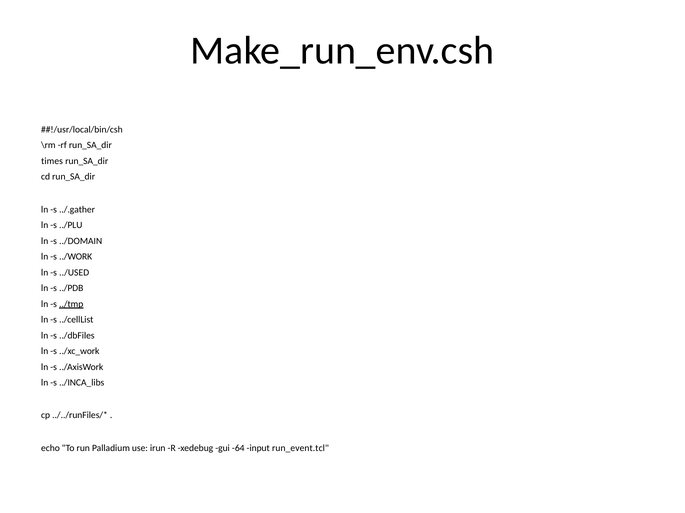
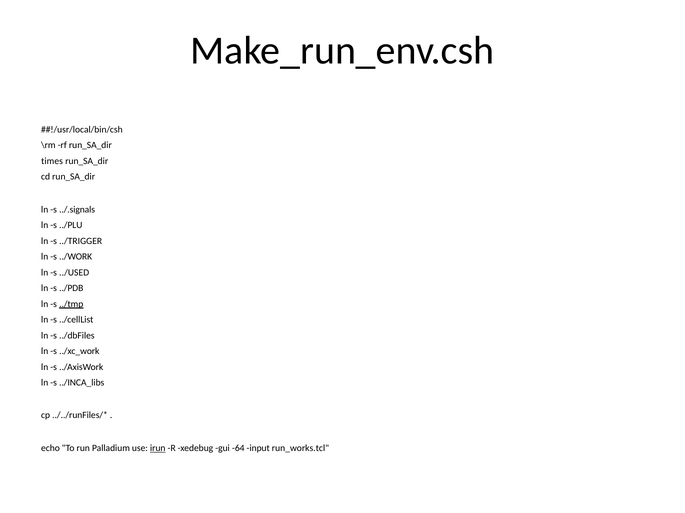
../.gather: ../.gather -> ../.signals (77, 210)
../DOMAIN: ../DOMAIN -> ../TRIGGER (81, 241)
irun underline: none -> present (158, 449)
run_event.tcl: run_event.tcl -> run_works.tcl (300, 449)
